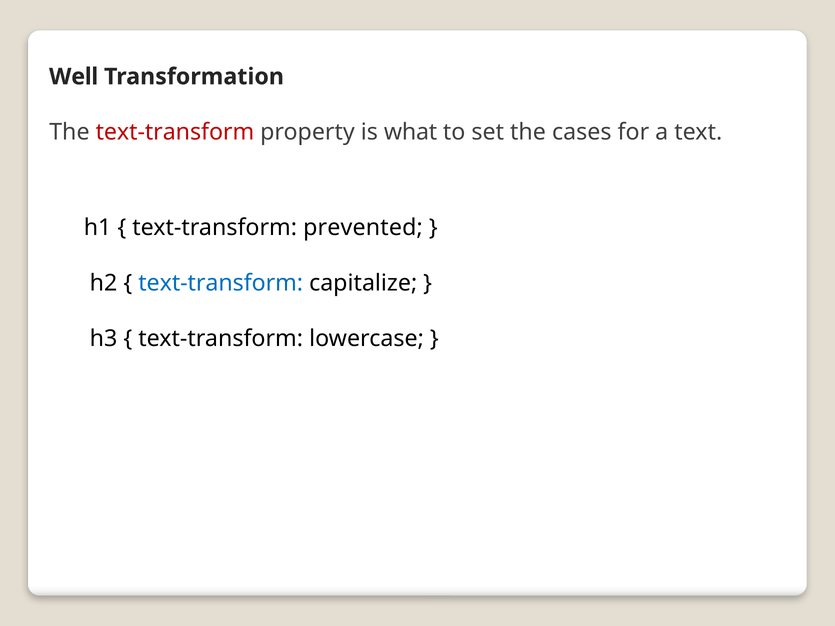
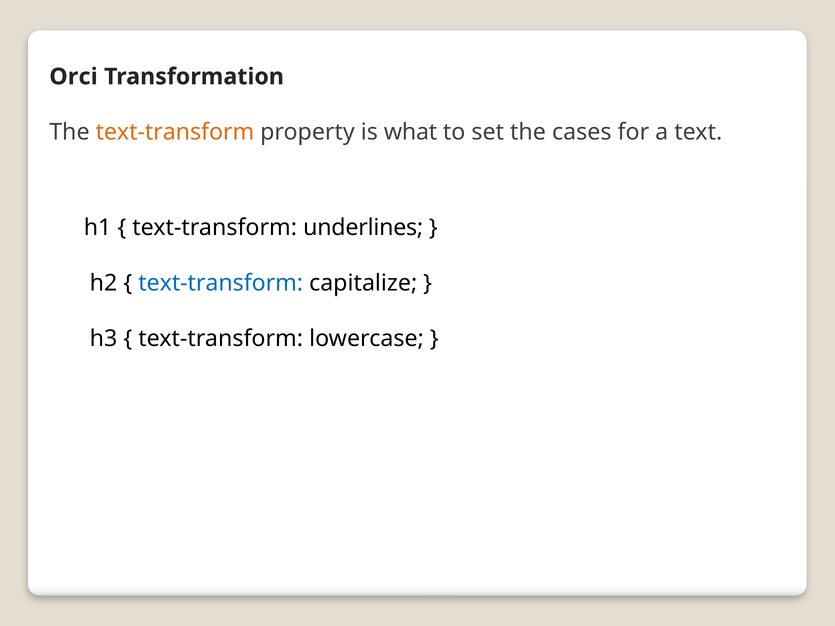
Well: Well -> Orci (73, 77)
text-transform colour: red -> orange (175, 132)
prevented: prevented -> underlines (363, 228)
